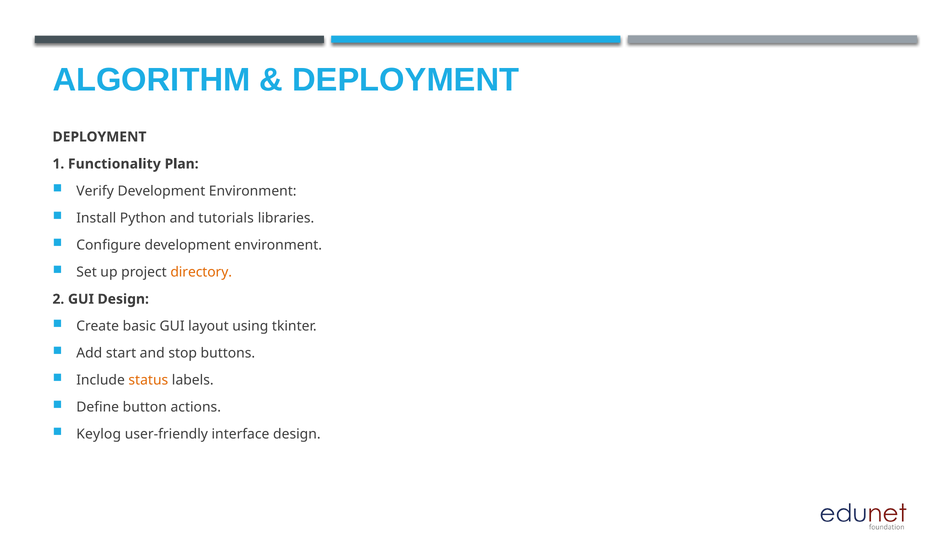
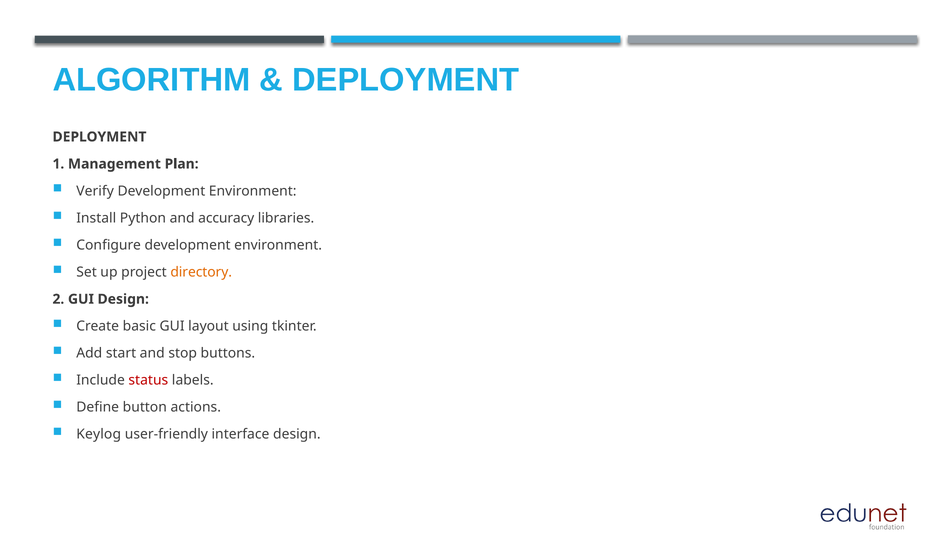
Functionality: Functionality -> Management (114, 164)
tutorials: tutorials -> accuracy (226, 218)
status colour: orange -> red (148, 381)
